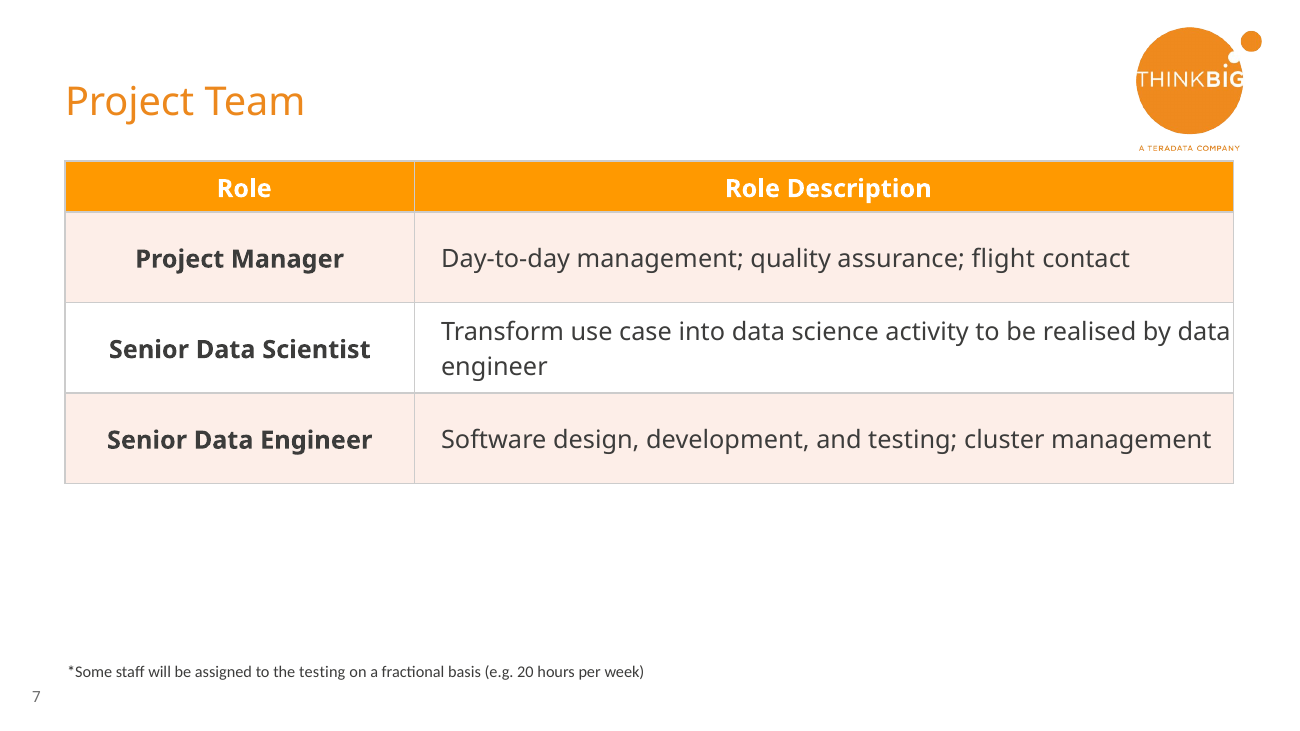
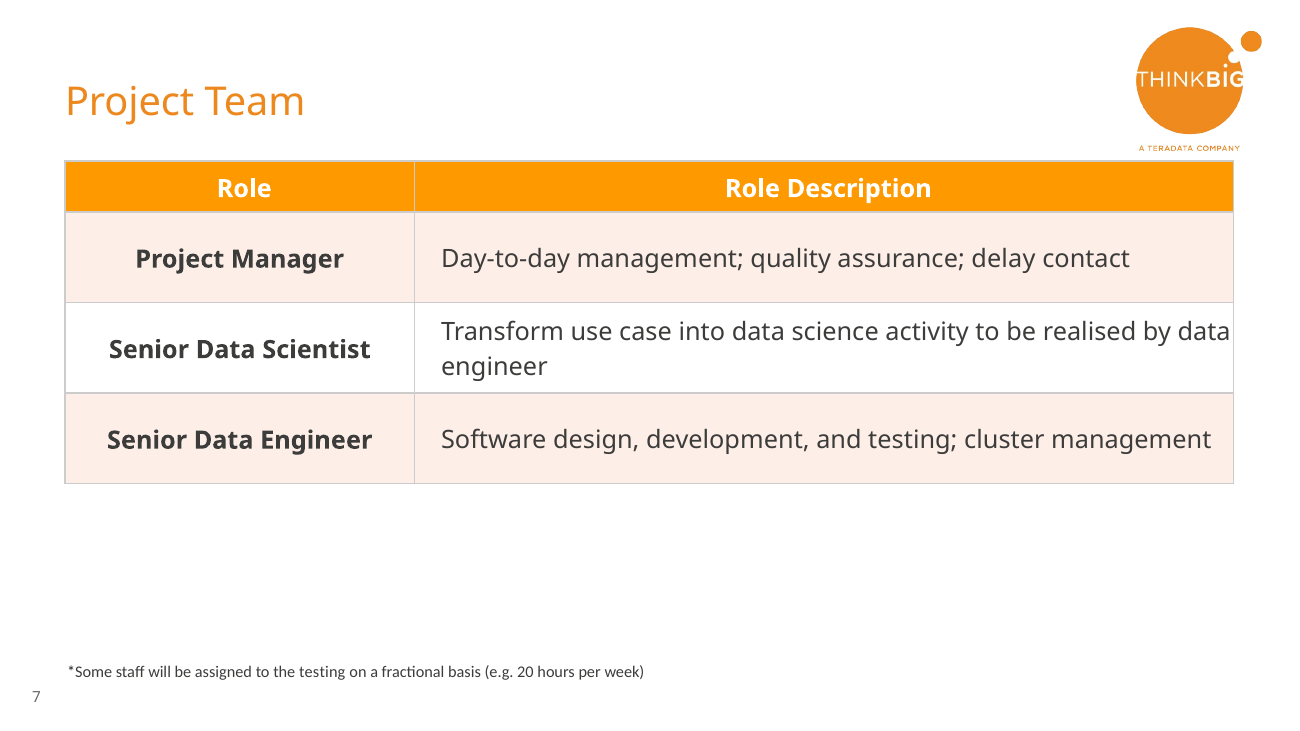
flight: flight -> delay (1003, 259)
